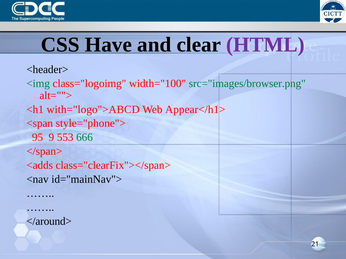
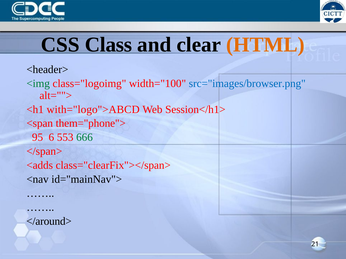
Have: Have -> Class (109, 45)
HTML colour: purple -> orange (265, 45)
src="images/browser.png colour: green -> blue (247, 84)
Appear</h1>: Appear</h1> -> Session</h1> (195, 110)
style="phone">: style="phone"> -> them="phone"> (91, 124)
9: 9 -> 6 (51, 138)
